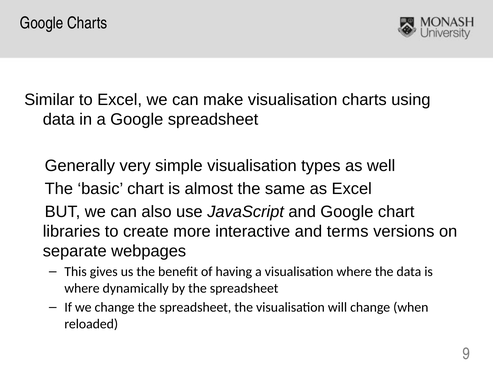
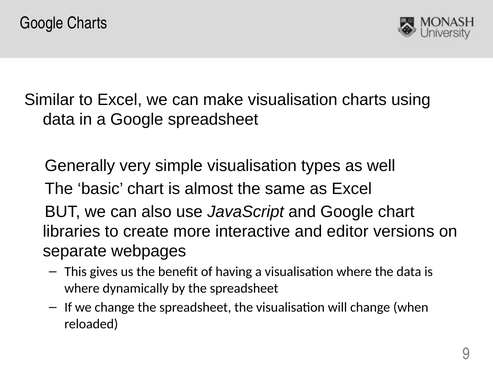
terms: terms -> editor (348, 231)
